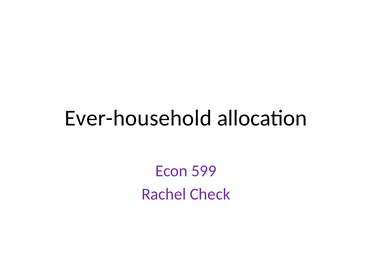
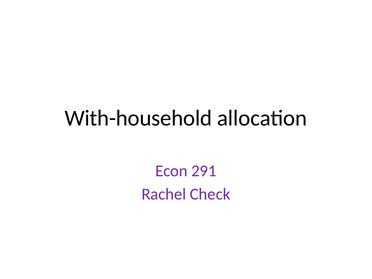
Ever-household: Ever-household -> With-household (138, 118)
599: 599 -> 291 (204, 171)
